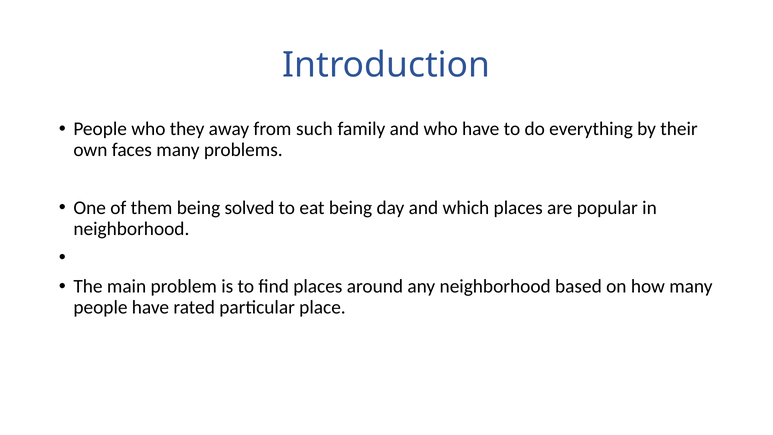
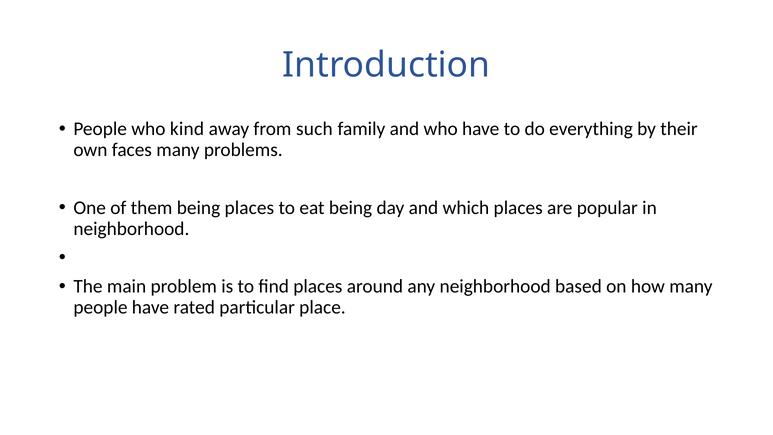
they: they -> kind (187, 129)
being solved: solved -> places (249, 208)
